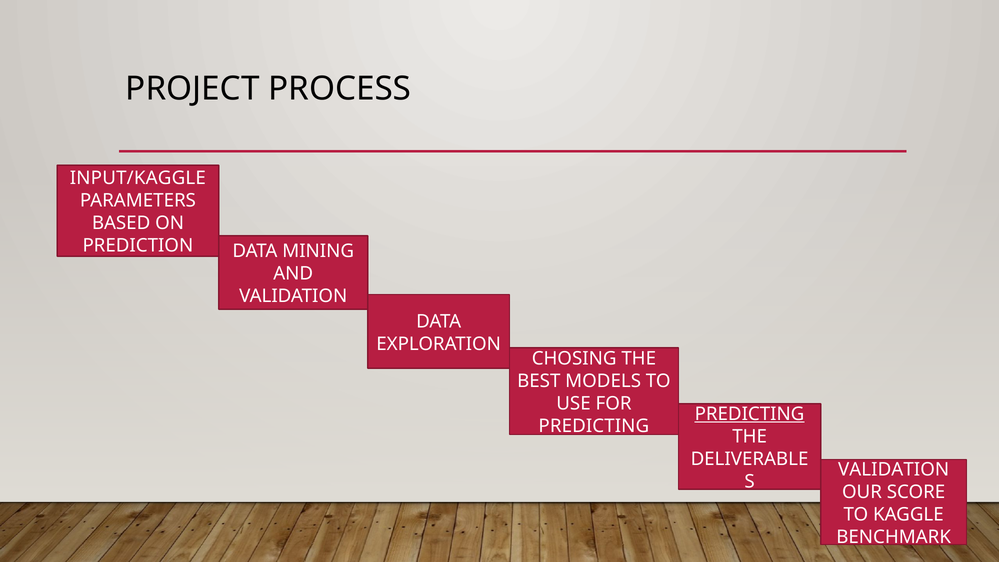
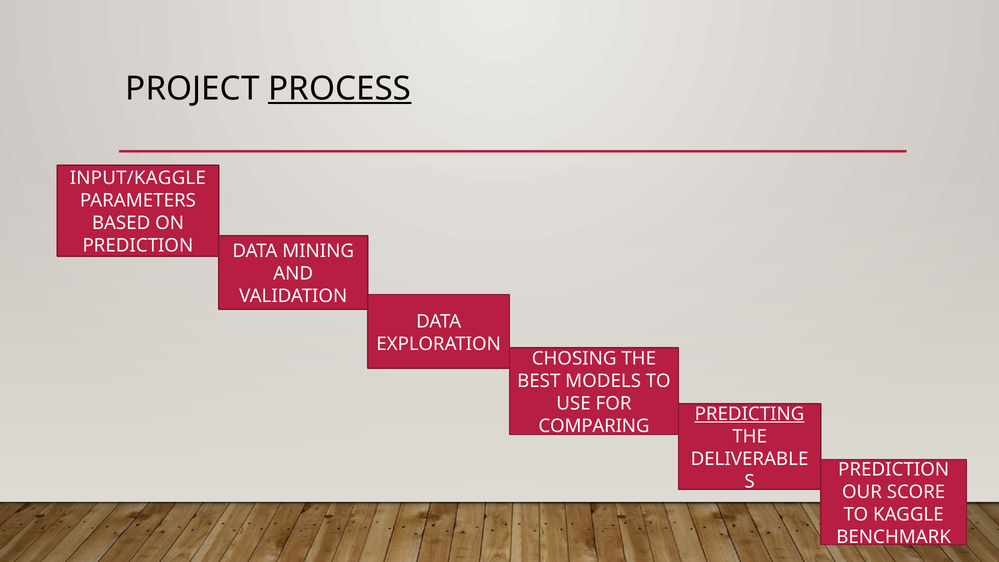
PROCESS underline: none -> present (340, 89)
PREDICTING: PREDICTING -> COMPARING (594, 426)
VALIDATION: VALIDATION -> PREDICTION (894, 470)
